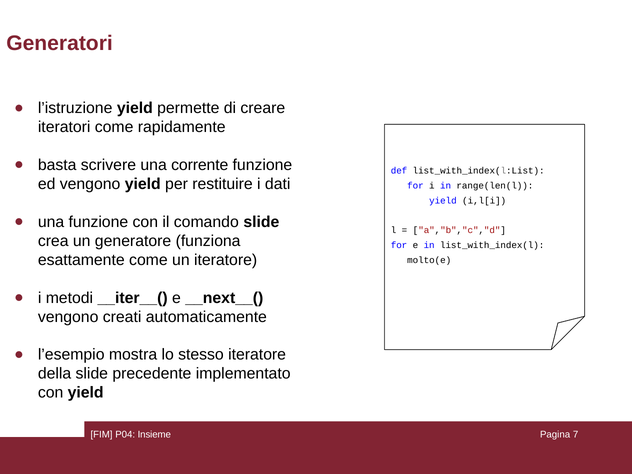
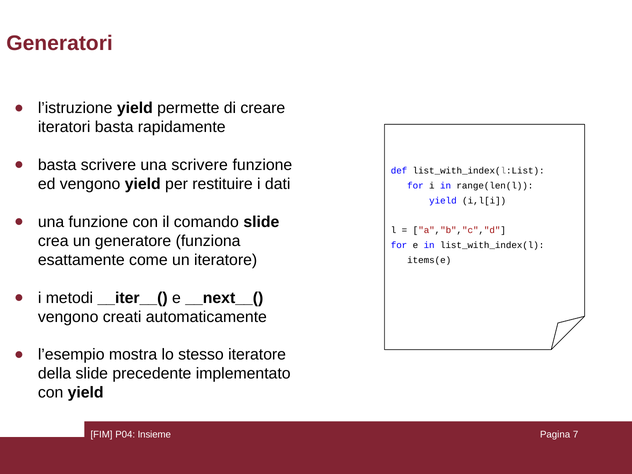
iteratori come: come -> basta (114, 127)
una corrente: corrente -> scrivere (200, 165)
molto(e: molto(e -> items(e (429, 260)
